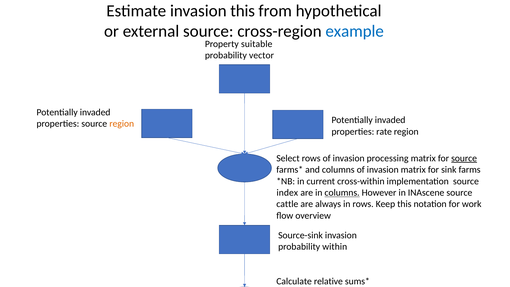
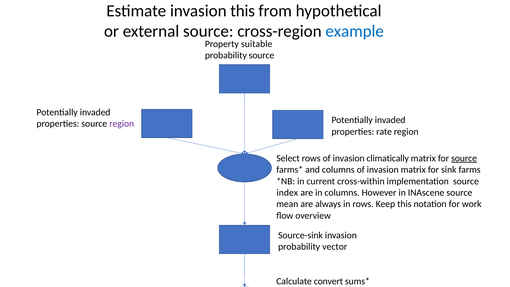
probability vector: vector -> source (262, 55)
region colour: orange -> purple (122, 124)
processing: processing -> climatically (388, 158)
columns underline: present -> none (342, 193)
cattle: cattle -> mean (287, 204)
within: within -> vector (335, 247)
relative: relative -> convert (328, 281)
